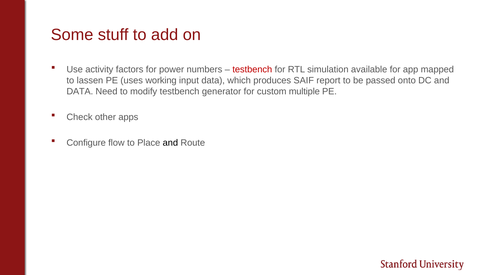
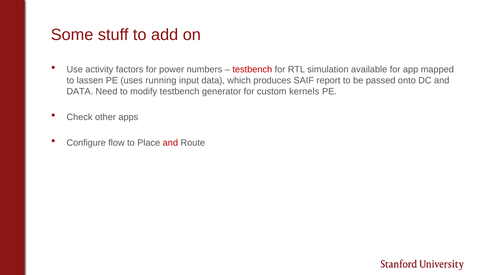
working: working -> running (161, 80)
multiple: multiple -> kernels (304, 91)
and colour: black -> red (170, 143)
